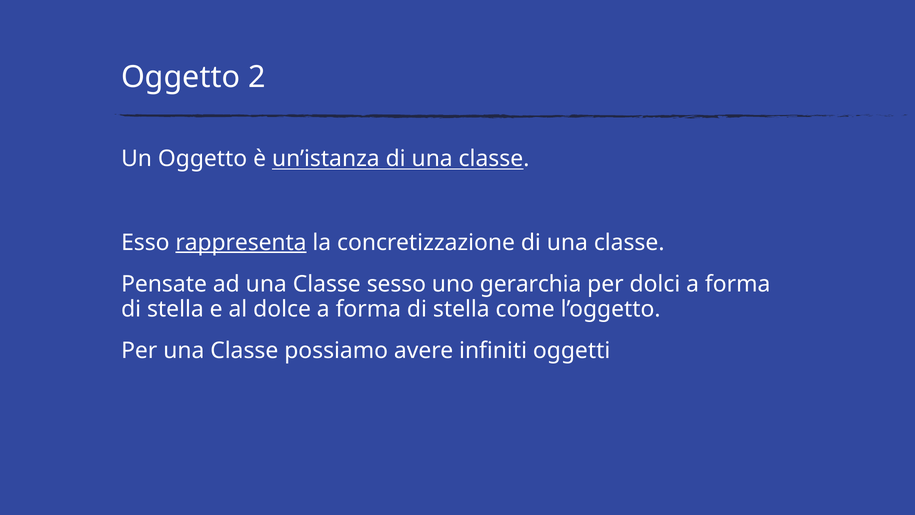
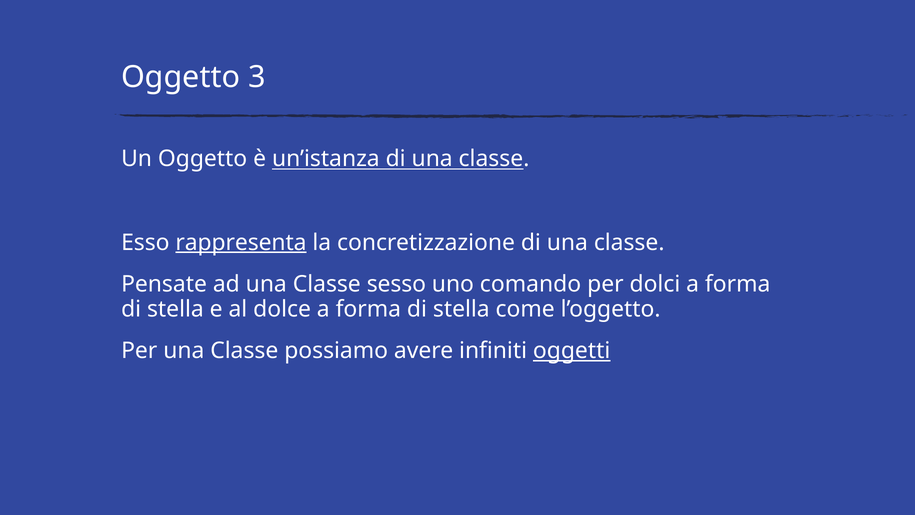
2: 2 -> 3 (257, 77)
gerarchia: gerarchia -> comando (531, 284)
oggetti underline: none -> present (572, 351)
